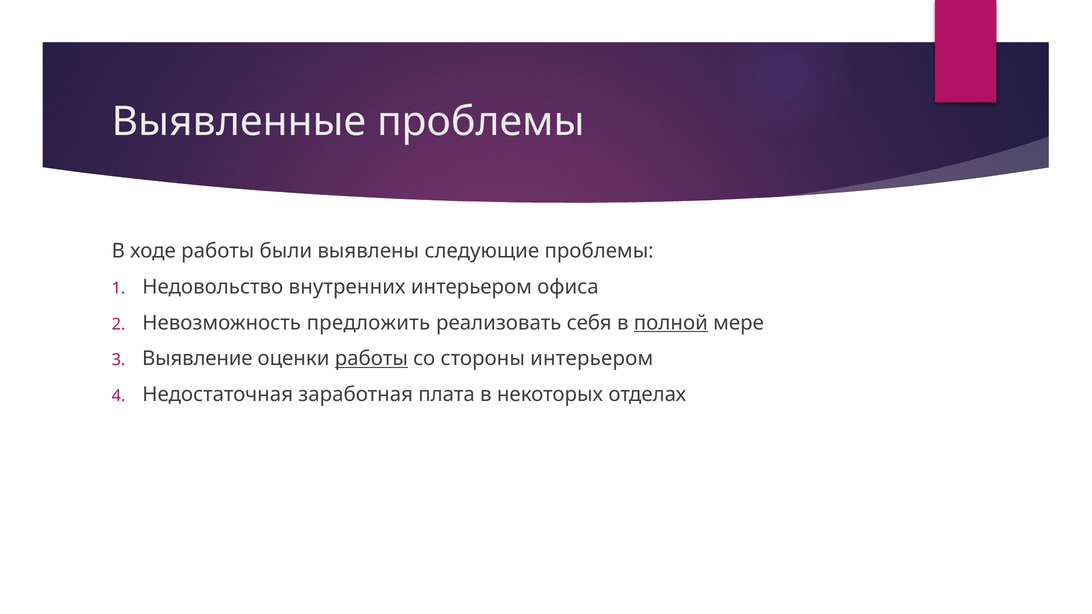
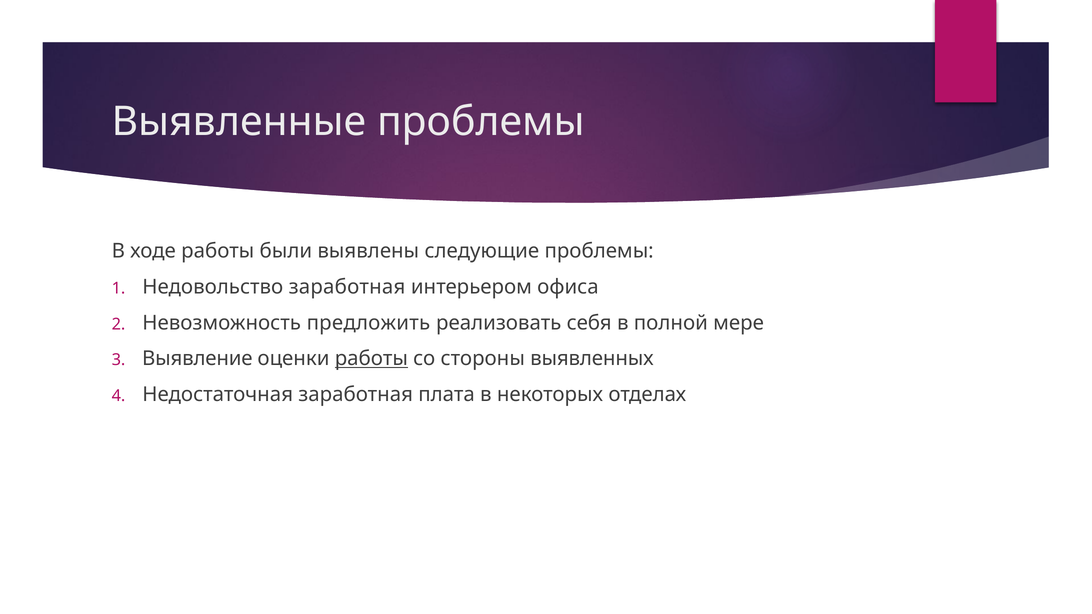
Недовольство внутренних: внутренних -> заработная (347, 287)
полной underline: present -> none (671, 323)
стороны интерьером: интерьером -> выявленных (592, 359)
